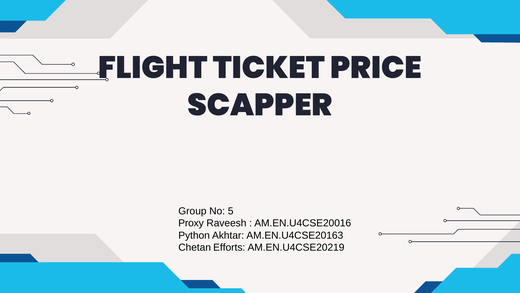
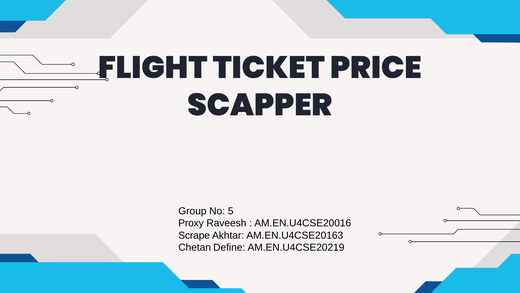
Python: Python -> Scrape (194, 235)
Efforts: Efforts -> Define (229, 247)
